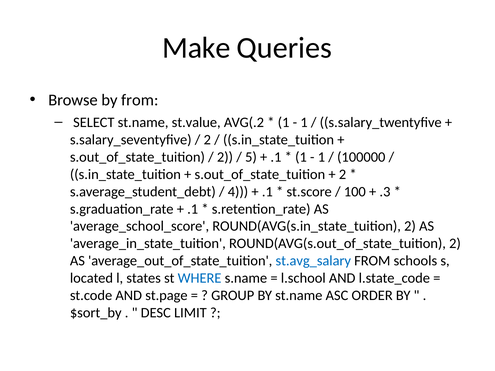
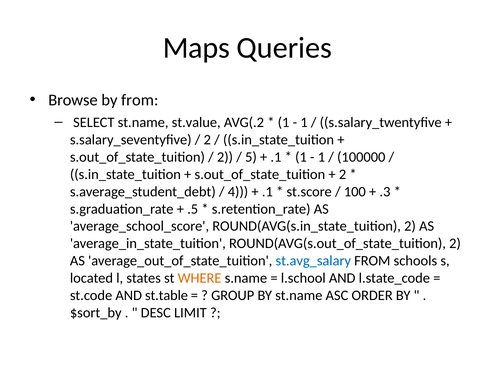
Make: Make -> Maps (196, 48)
.1: .1 -> .5 (193, 209)
WHERE colour: blue -> orange (200, 278)
st.page: st.page -> st.table (166, 296)
